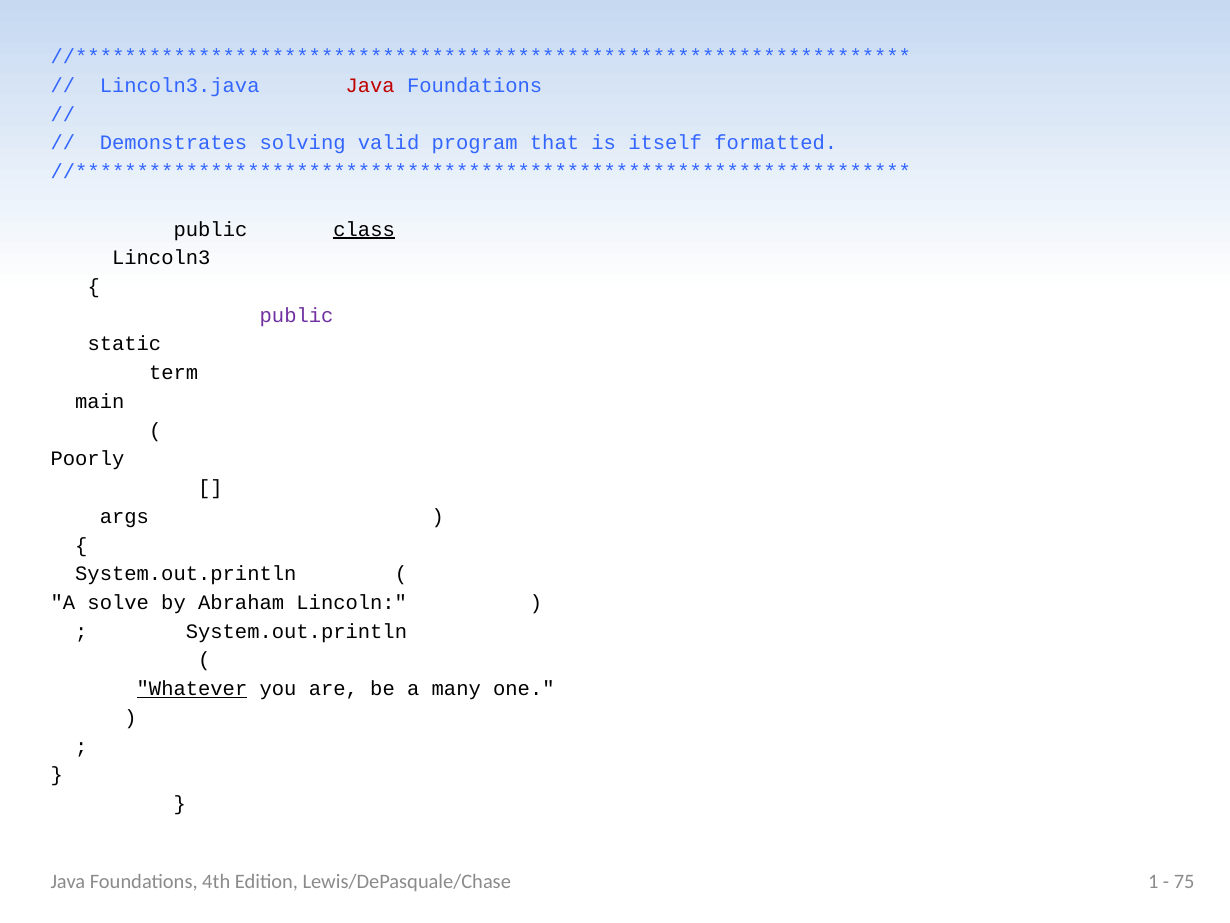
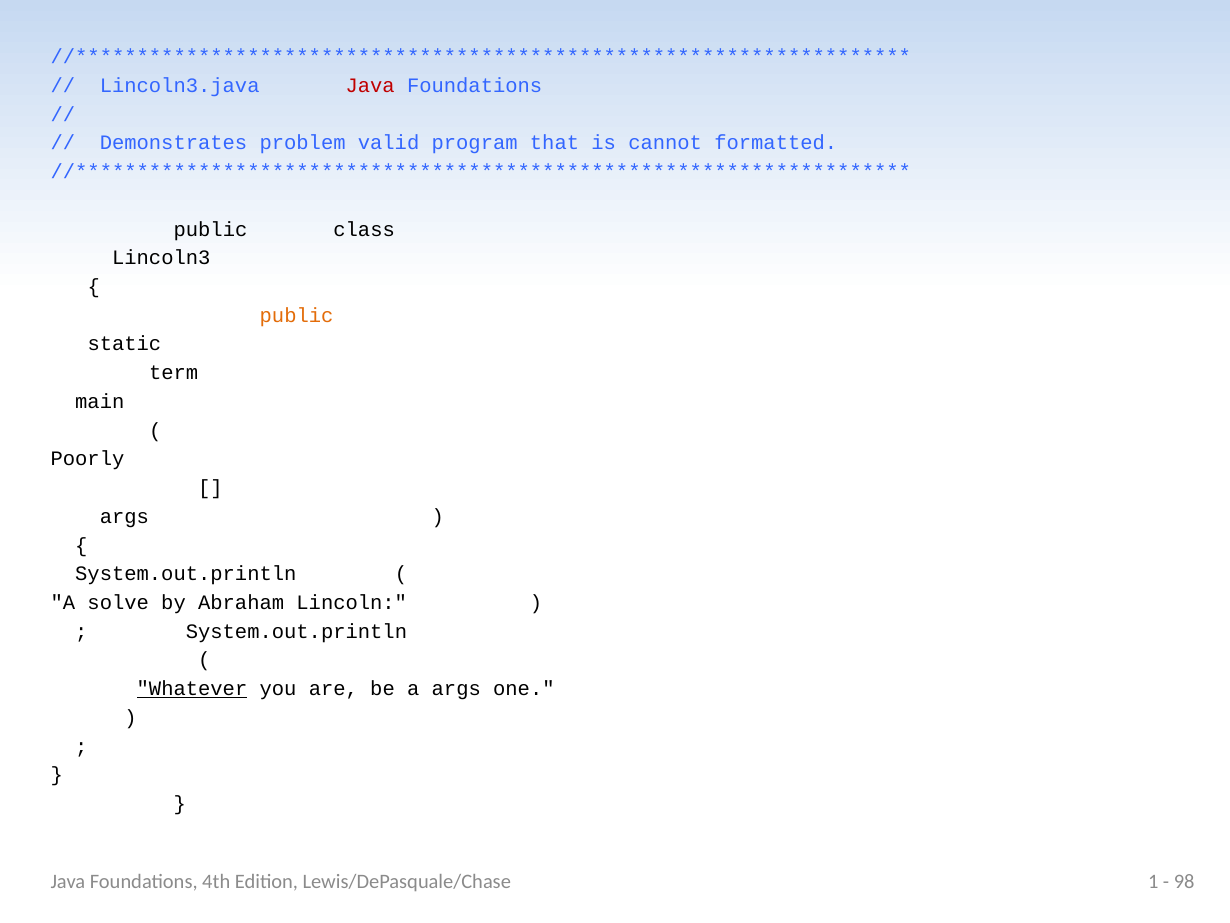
solving: solving -> problem (303, 143)
itself: itself -> cannot (665, 143)
class underline: present -> none (364, 229)
public colour: purple -> orange (297, 315)
a many: many -> args (456, 689)
75: 75 -> 98 (1184, 881)
